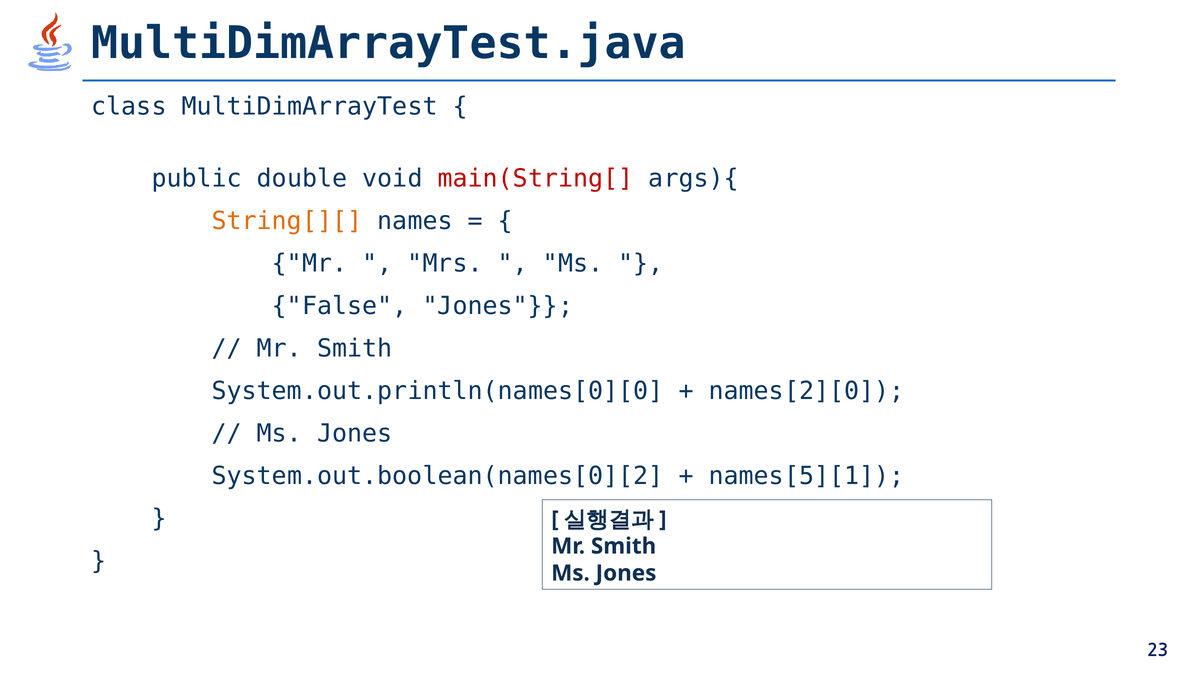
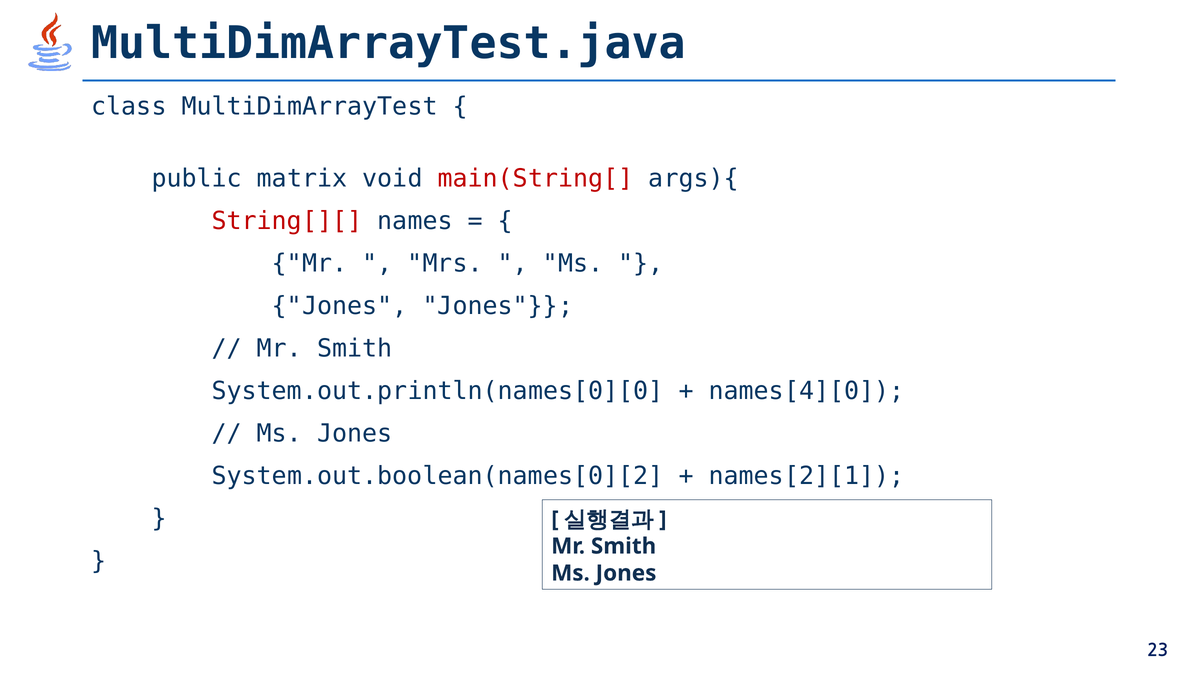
double: double -> matrix (302, 179)
String[][ colour: orange -> red (287, 221)
False: False -> Jones (340, 306)
names[2][0: names[2][0 -> names[4][0 (807, 391)
names[5][1: names[5][1 -> names[2][1 (807, 476)
